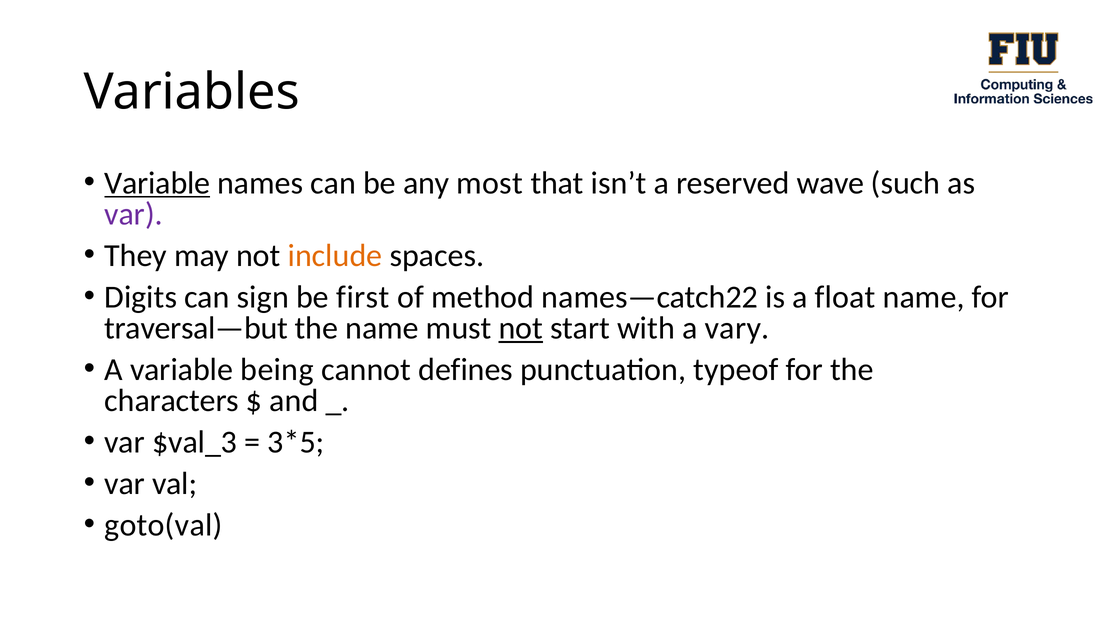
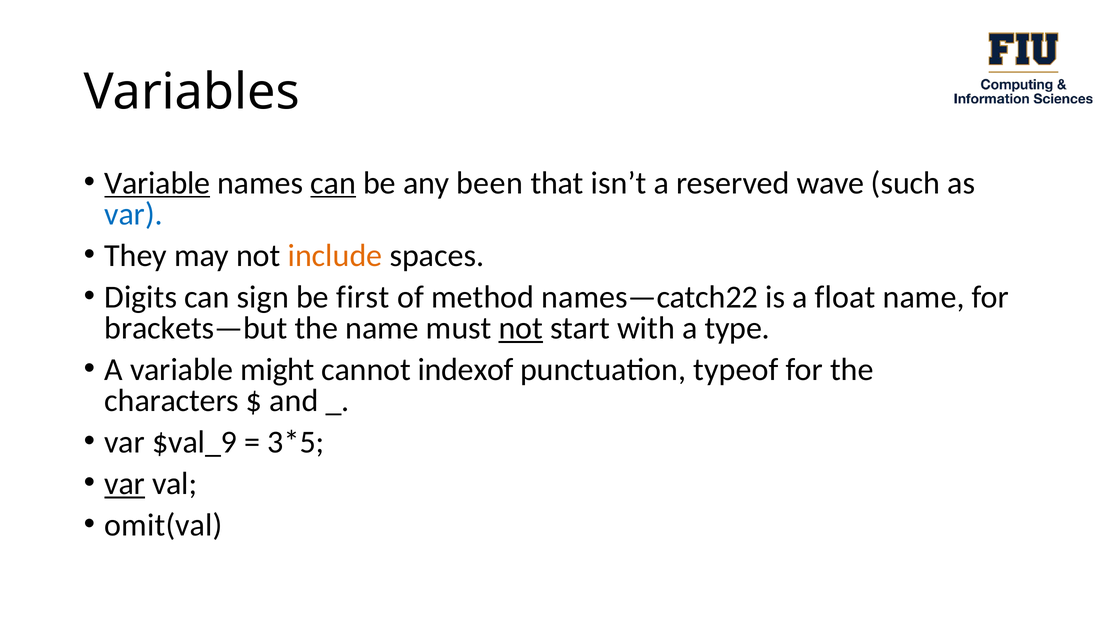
can underline: none -> present (333, 183)
most: most -> been (490, 183)
var colour: purple -> blue (134, 214)
traversal—but: traversal—but -> brackets—but (196, 328)
vary: vary -> type (737, 328)
being: being -> might (277, 370)
defines: defines -> indexof (466, 370)
$val_3: $val_3 -> $val_9 (195, 442)
var underline: none -> present (125, 484)
goto(val: goto(val -> omit(val (164, 525)
